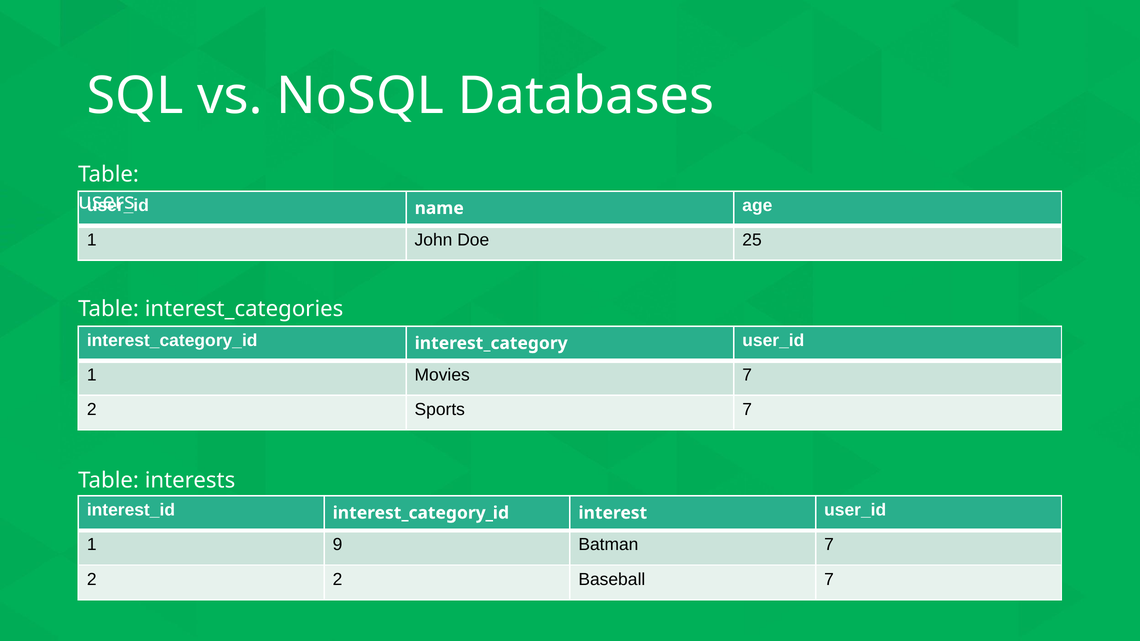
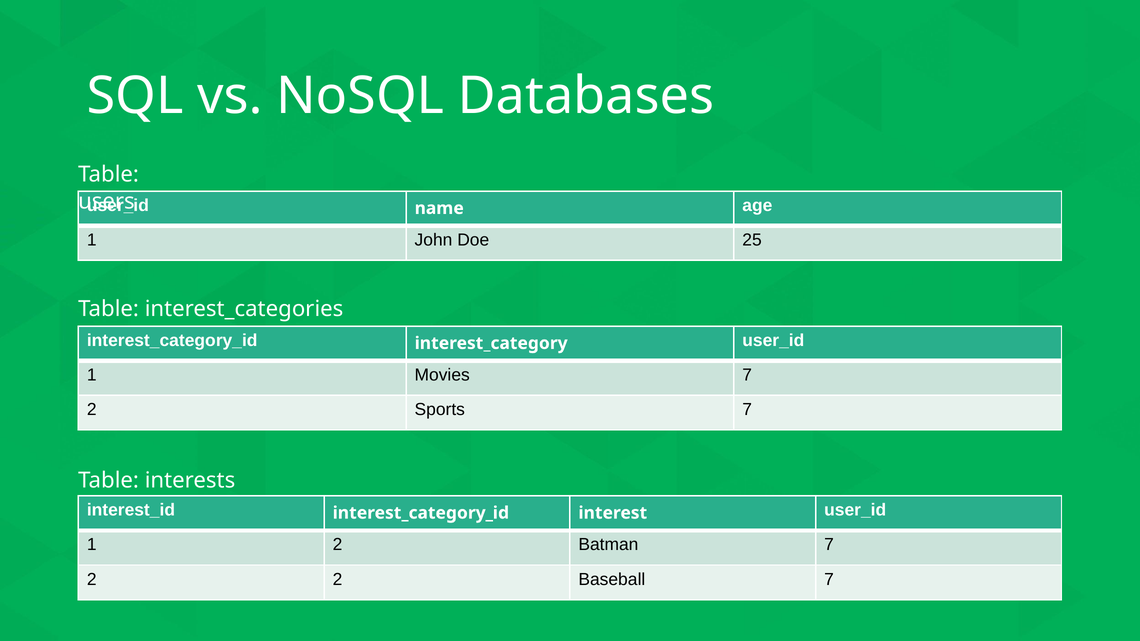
1 9: 9 -> 2 (338, 545)
